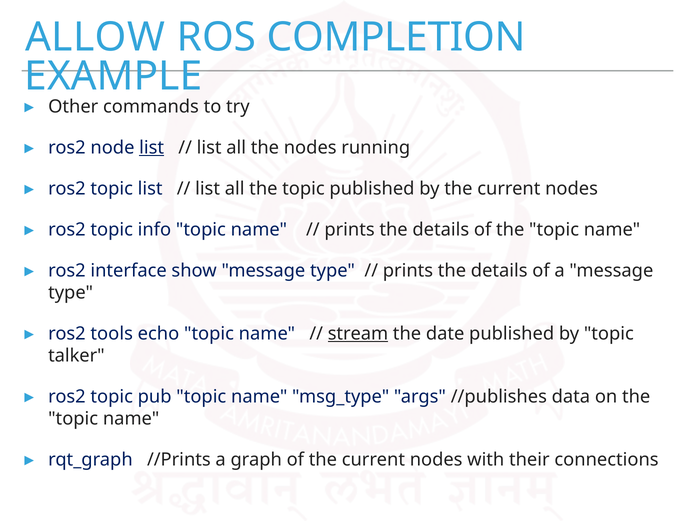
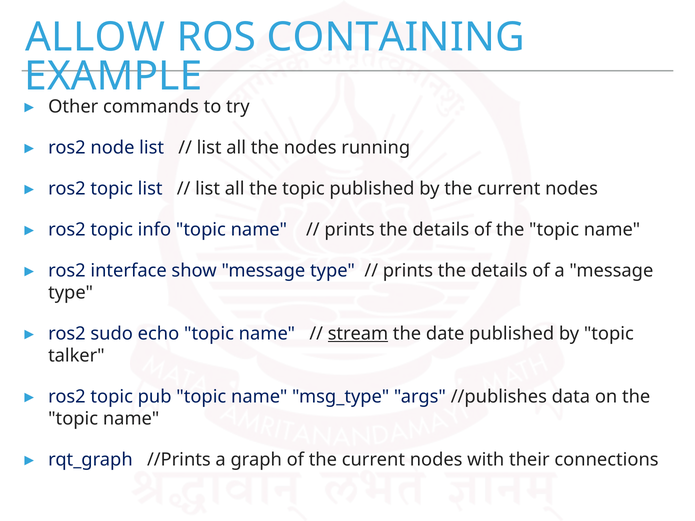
COMPLETION: COMPLETION -> CONTAINING (396, 37)
list underline: present -> none (152, 148)
tools: tools -> sudo (112, 334)
